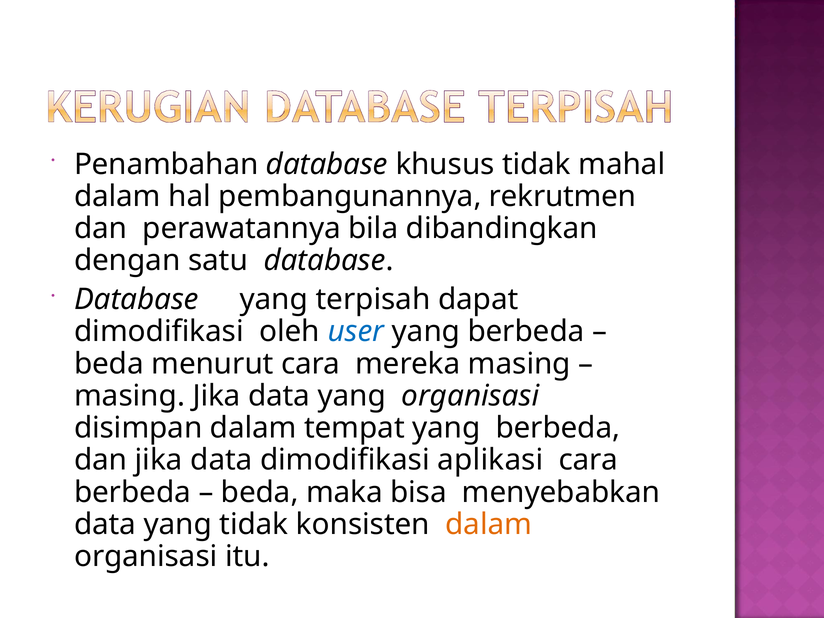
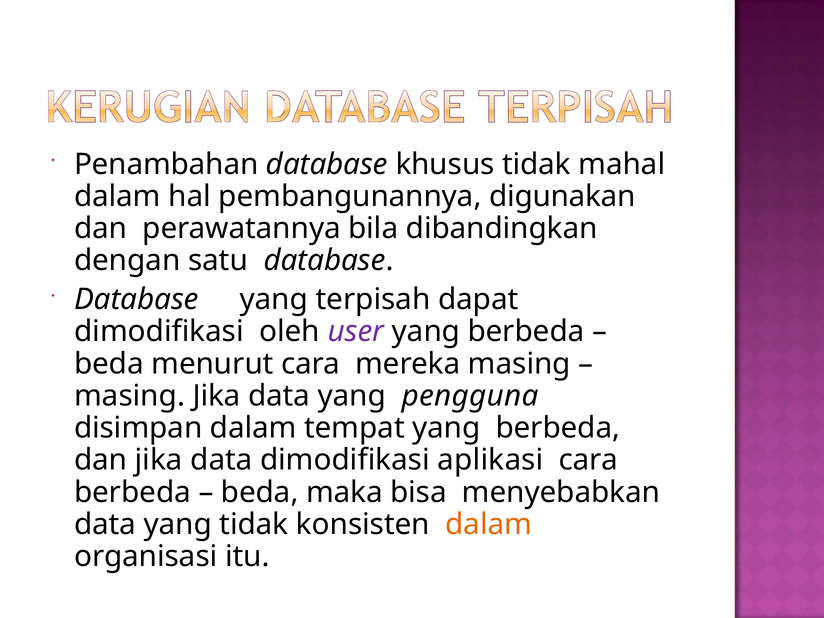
rekrutmen: rekrutmen -> digunakan (562, 196)
user colour: blue -> purple (356, 332)
yang organisasi: organisasi -> pengguna (470, 396)
